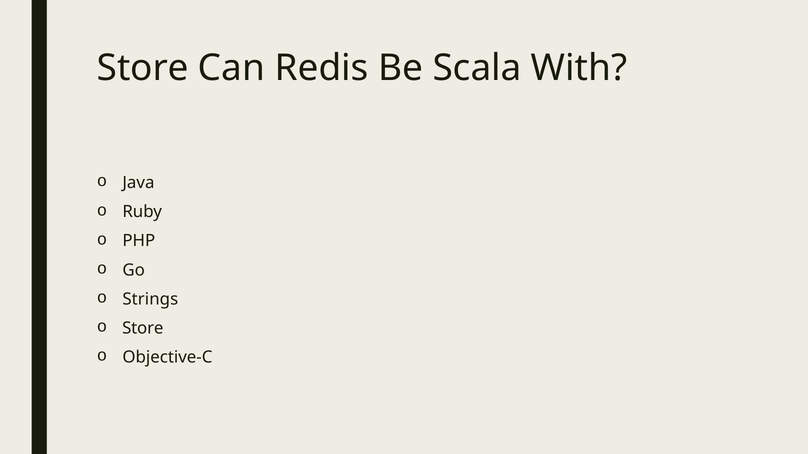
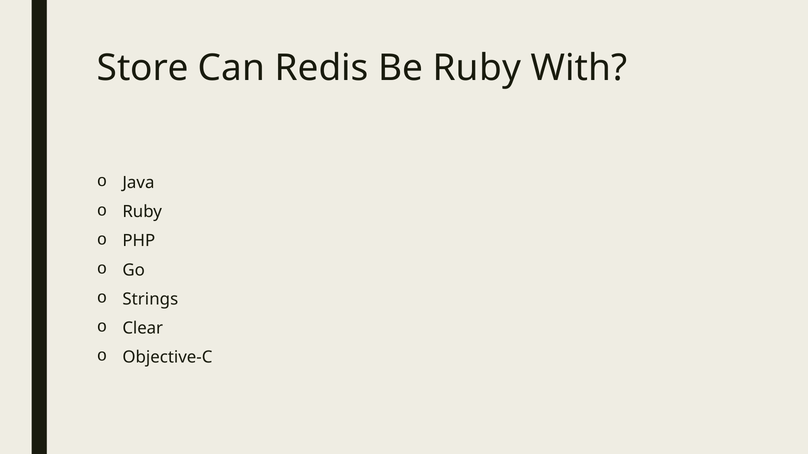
Be Scala: Scala -> Ruby (477, 68)
Store: Store -> Clear (143, 329)
